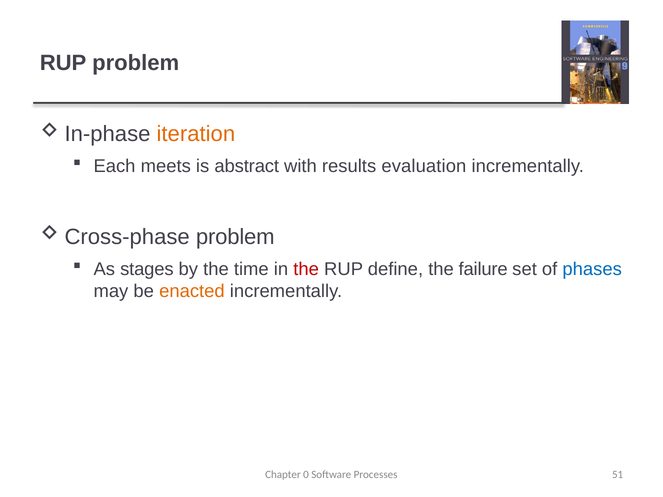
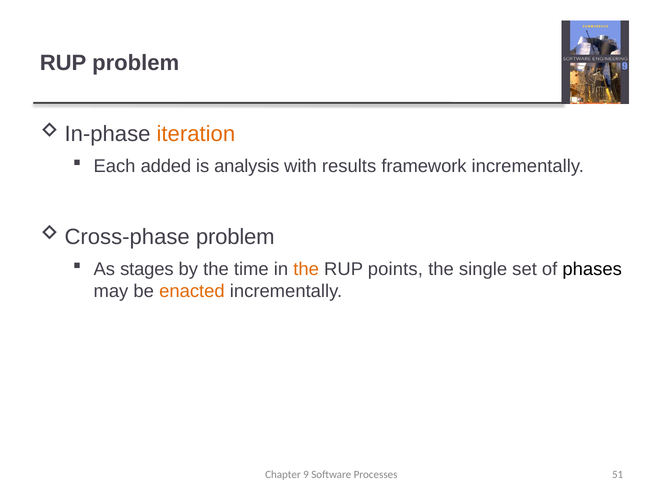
meets: meets -> added (166, 166)
abstract: abstract -> analysis (247, 166)
evaluation: evaluation -> framework (424, 166)
the colour: red -> orange (306, 269)
define: define -> points (395, 269)
failure: failure -> single (483, 269)
phases colour: blue -> black (592, 269)
0: 0 -> 9 (306, 475)
